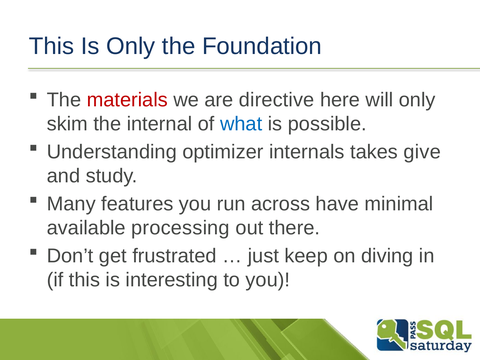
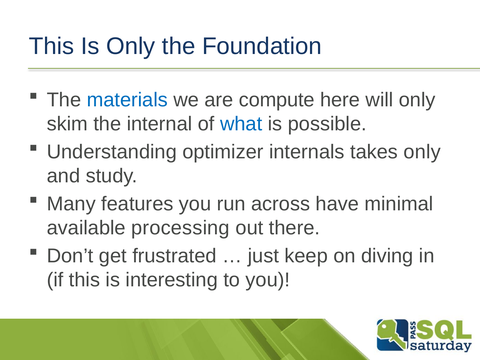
materials colour: red -> blue (127, 100)
directive: directive -> compute (277, 100)
takes give: give -> only (422, 152)
